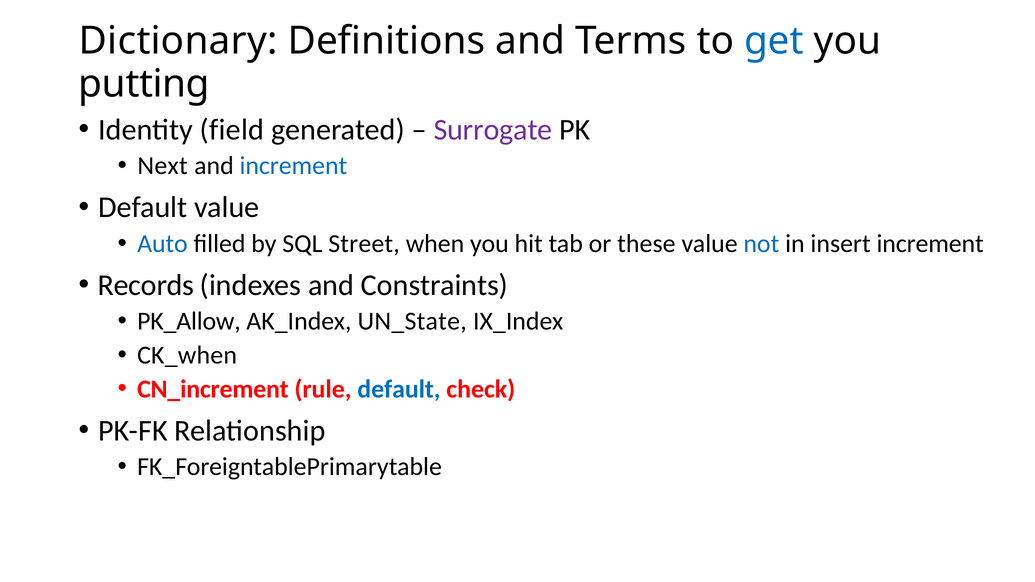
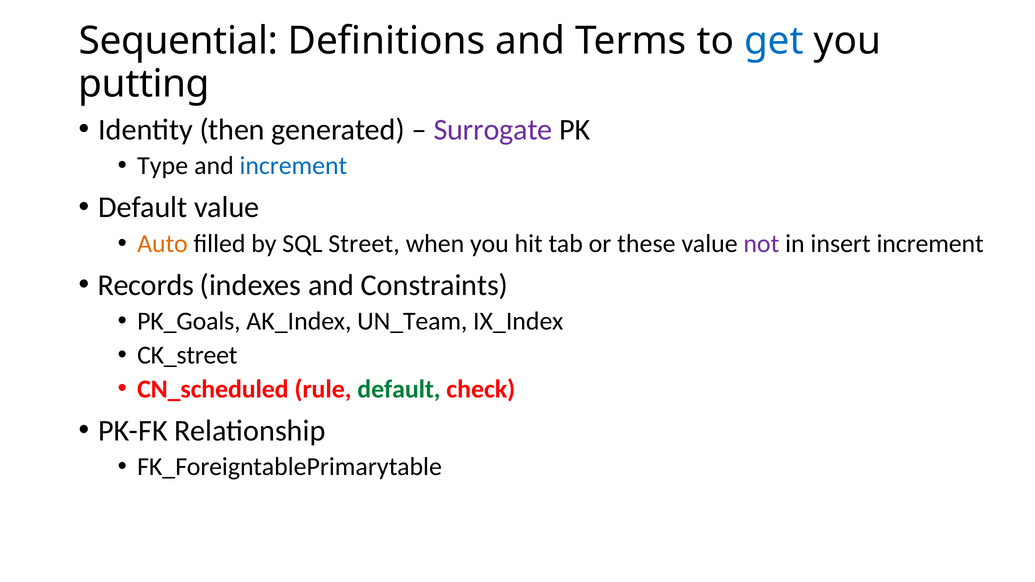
Dictionary: Dictionary -> Sequential (179, 41)
field: field -> then (232, 130)
Next: Next -> Type (163, 166)
Auto colour: blue -> orange (162, 244)
not colour: blue -> purple (761, 244)
PK_Allow: PK_Allow -> PK_Goals (189, 322)
UN_State: UN_State -> UN_Team (412, 322)
CK_when: CK_when -> CK_street (187, 355)
CN_increment: CN_increment -> CN_scheduled (213, 389)
default colour: blue -> green (399, 389)
